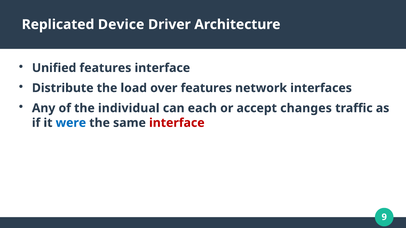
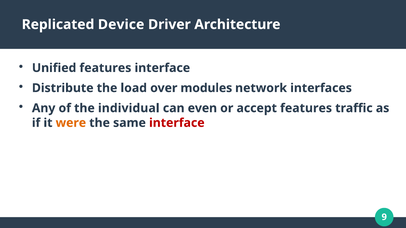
over features: features -> modules (206, 88)
each: each -> even (202, 108)
accept changes: changes -> features (306, 108)
were colour: blue -> orange (71, 123)
